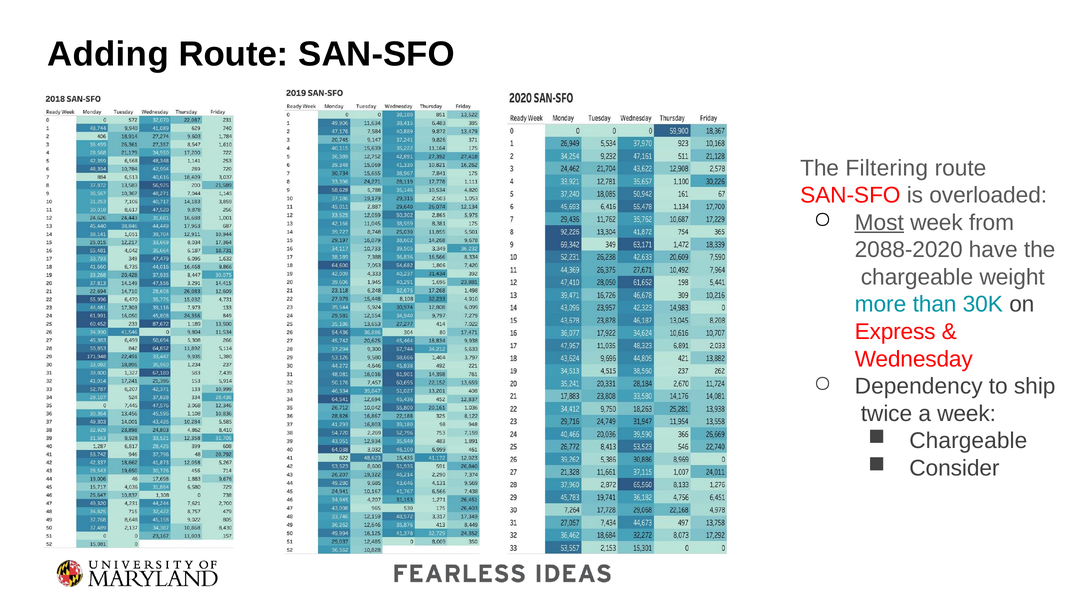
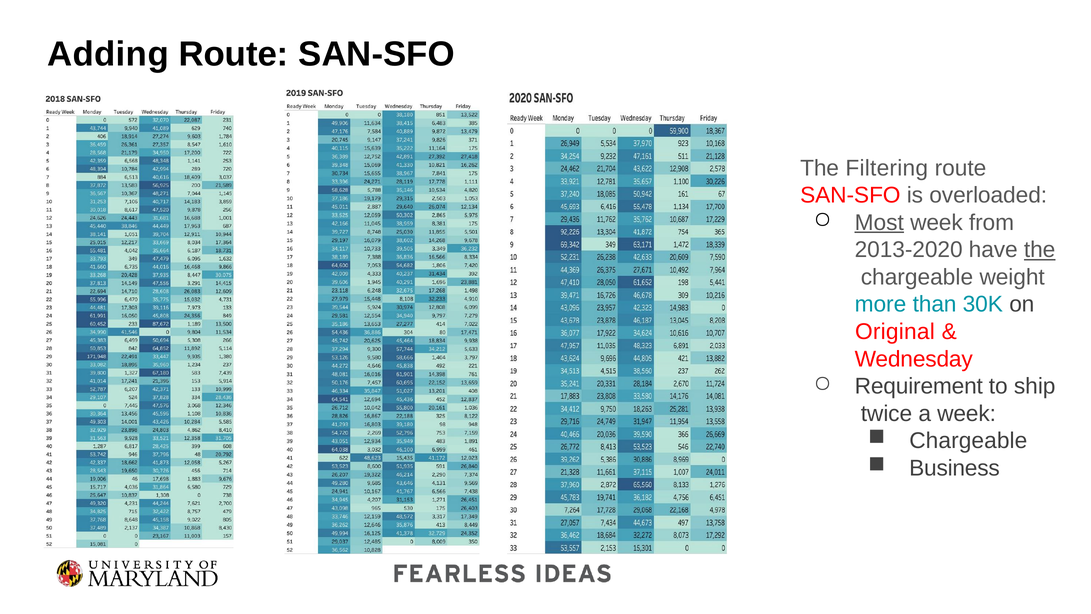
2088-2020: 2088-2020 -> 2013-2020 (909, 250)
the underline: none -> present (1040, 250)
Express: Express -> Original (895, 332)
Dependency: Dependency -> Requirement (919, 386)
Consider: Consider -> Business (954, 468)
